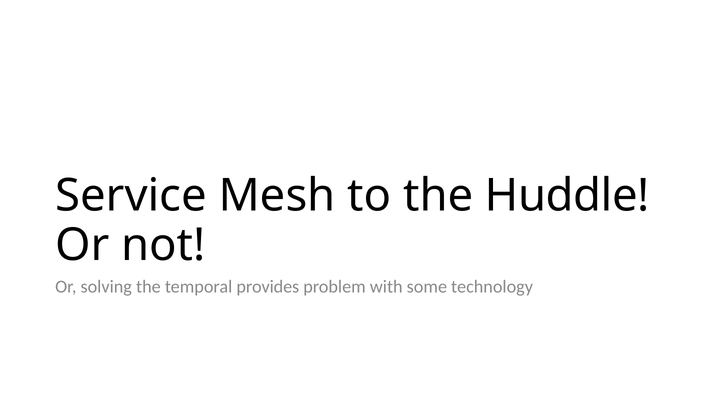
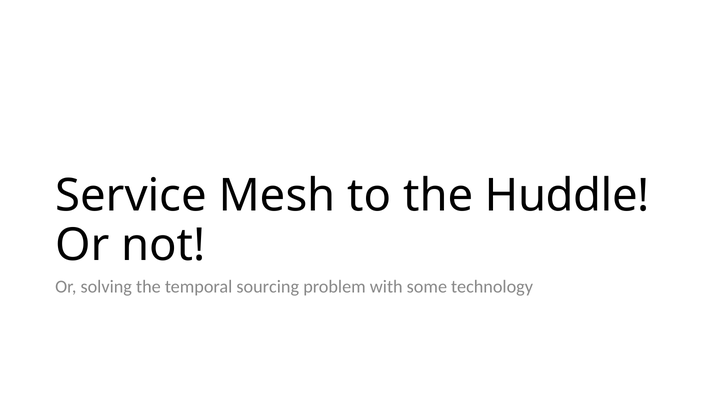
provides: provides -> sourcing (268, 287)
